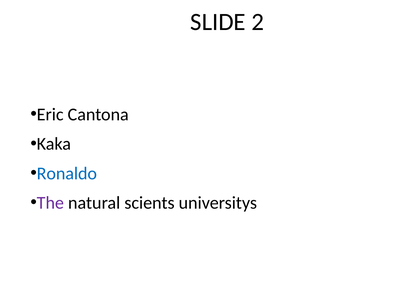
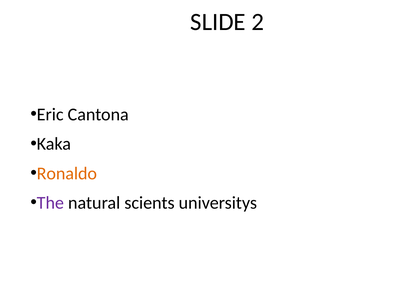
Ronaldo colour: blue -> orange (67, 173)
